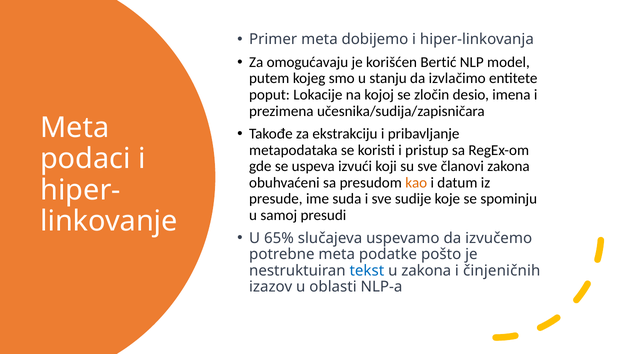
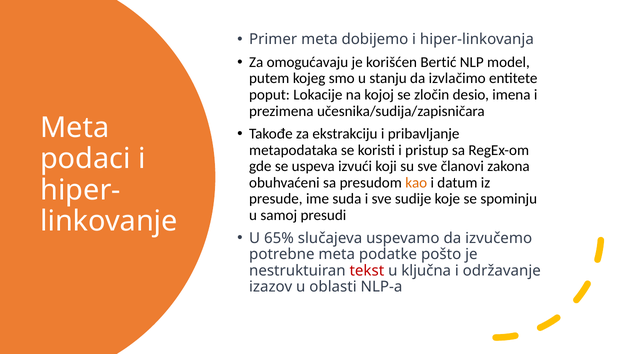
tekst colour: blue -> red (367, 271)
u zakona: zakona -> ključna (426, 271)
činjeničnih: činjeničnih -> održavanje (502, 271)
